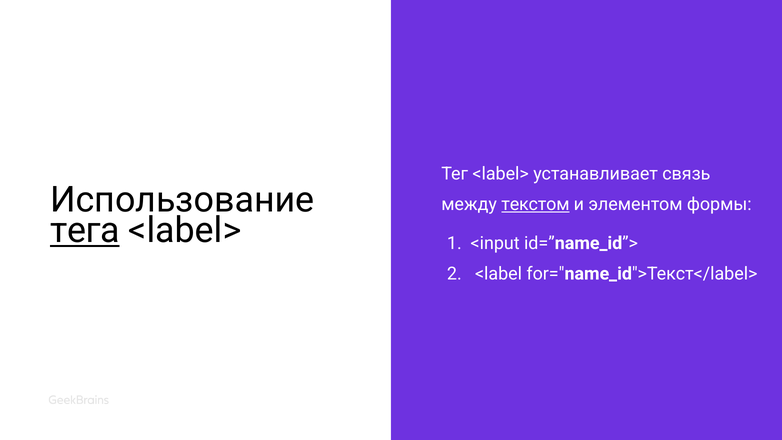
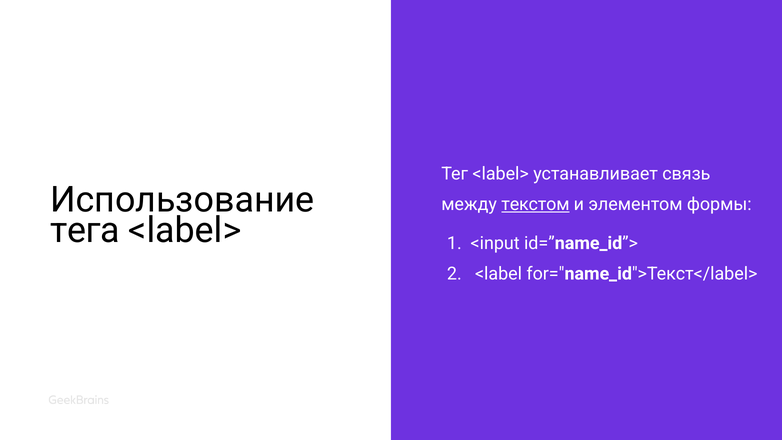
тега underline: present -> none (85, 231)
